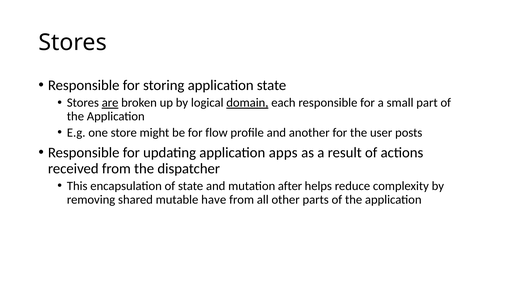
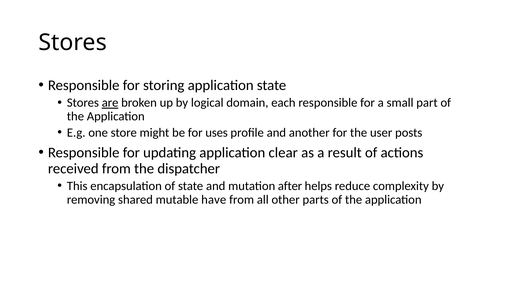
domain underline: present -> none (247, 103)
flow: flow -> uses (217, 133)
apps: apps -> clear (283, 153)
